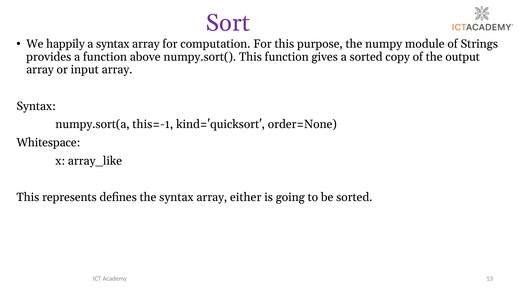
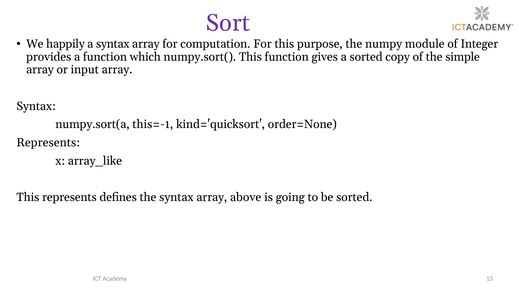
Strings: Strings -> Integer (479, 44)
above: above -> which (145, 57)
output: output -> simple (463, 57)
Whitespace: Whitespace -> Represents (48, 143)
either: either -> above (246, 197)
